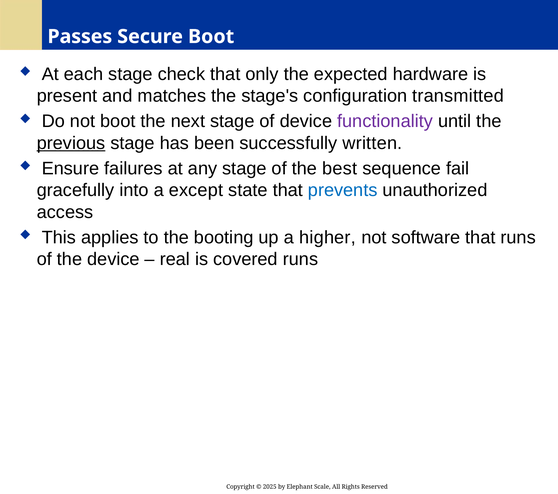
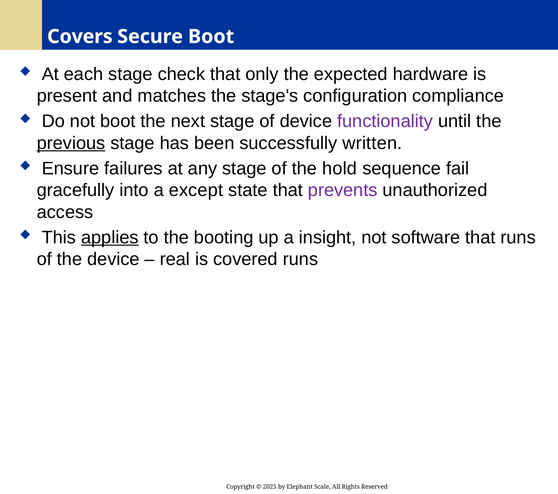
Passes: Passes -> Covers (80, 37)
transmitted: transmitted -> compliance (458, 96)
best: best -> hold (340, 168)
prevents colour: blue -> purple (343, 190)
applies underline: none -> present (110, 237)
higher: higher -> insight (328, 237)
